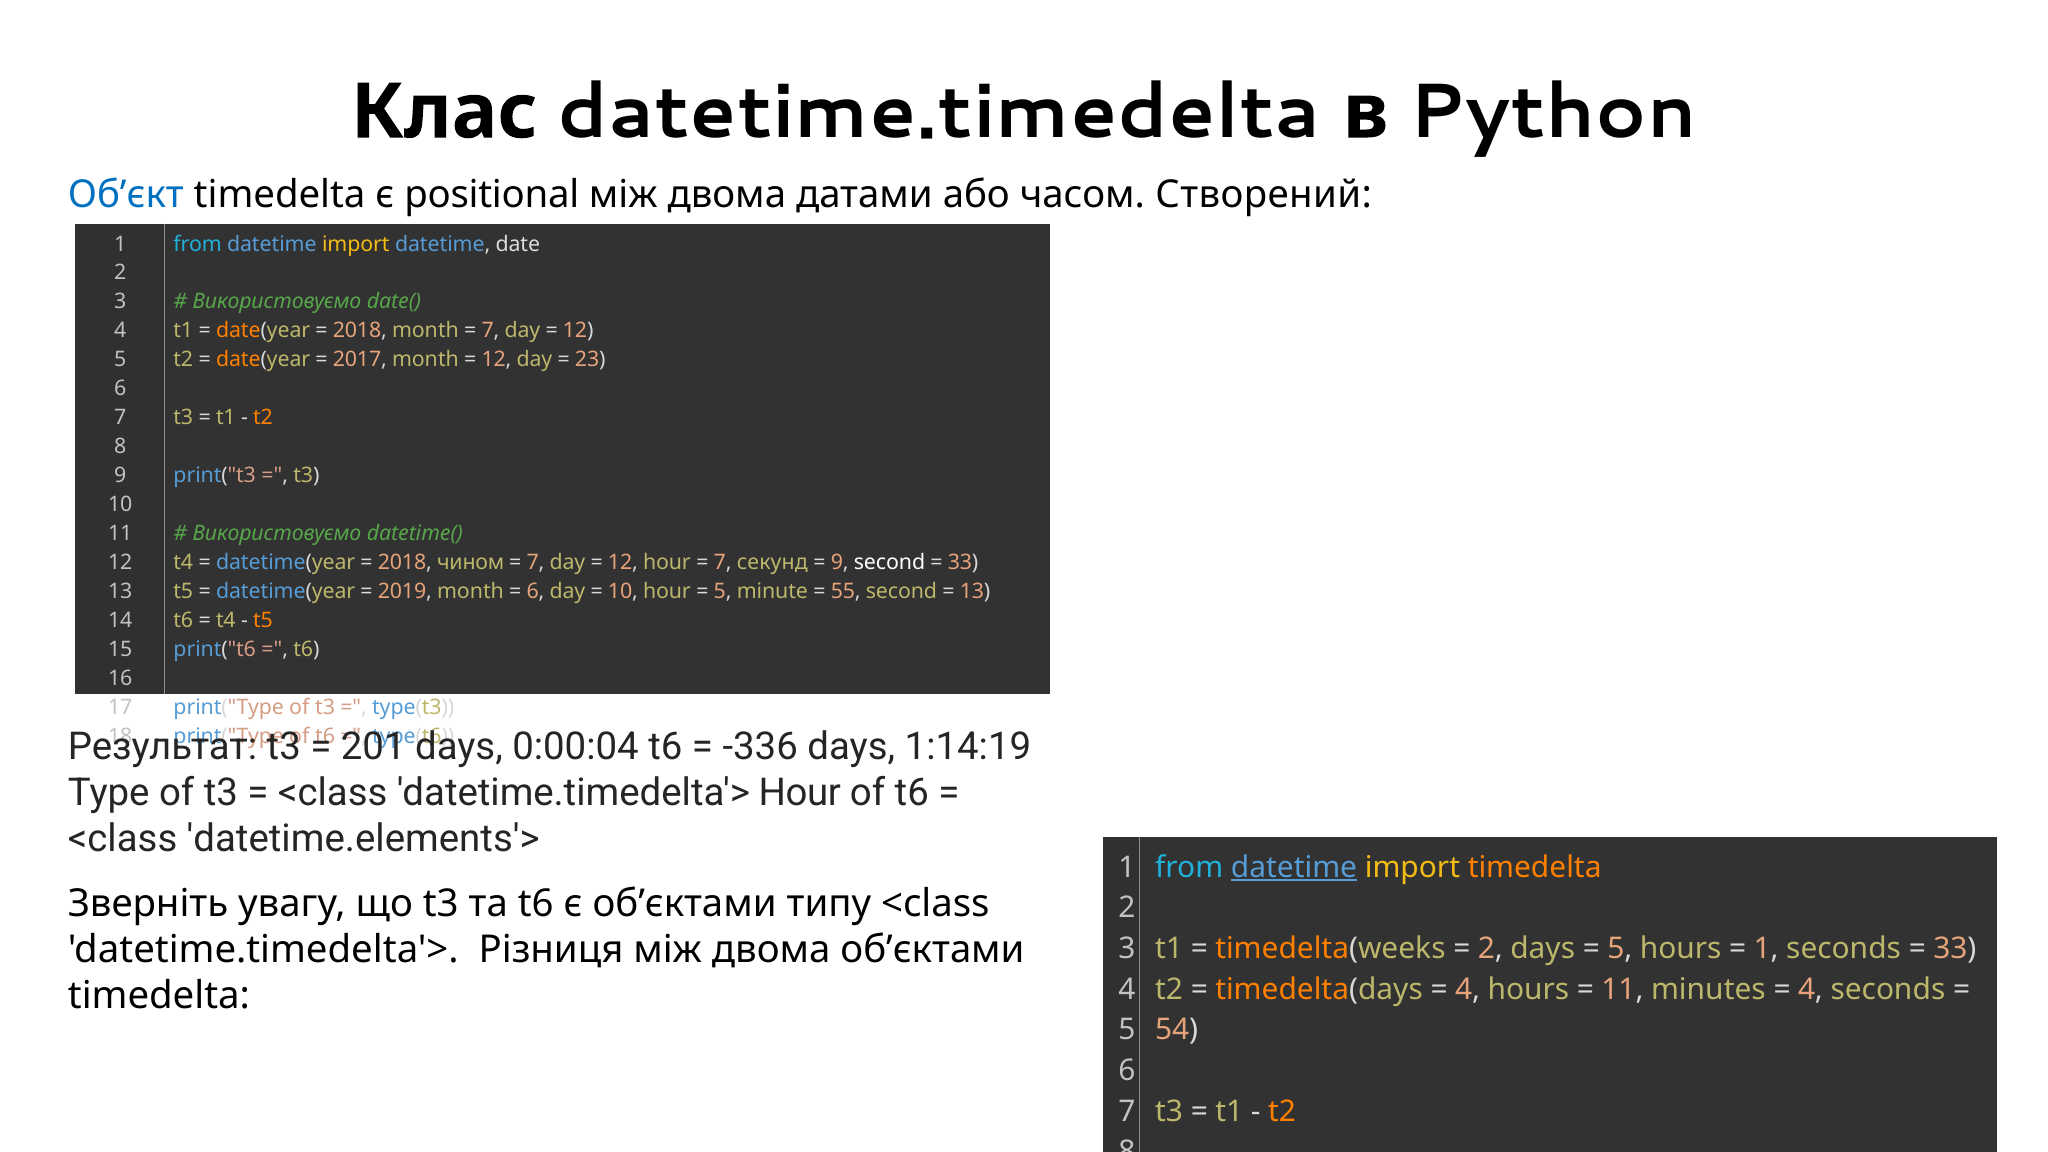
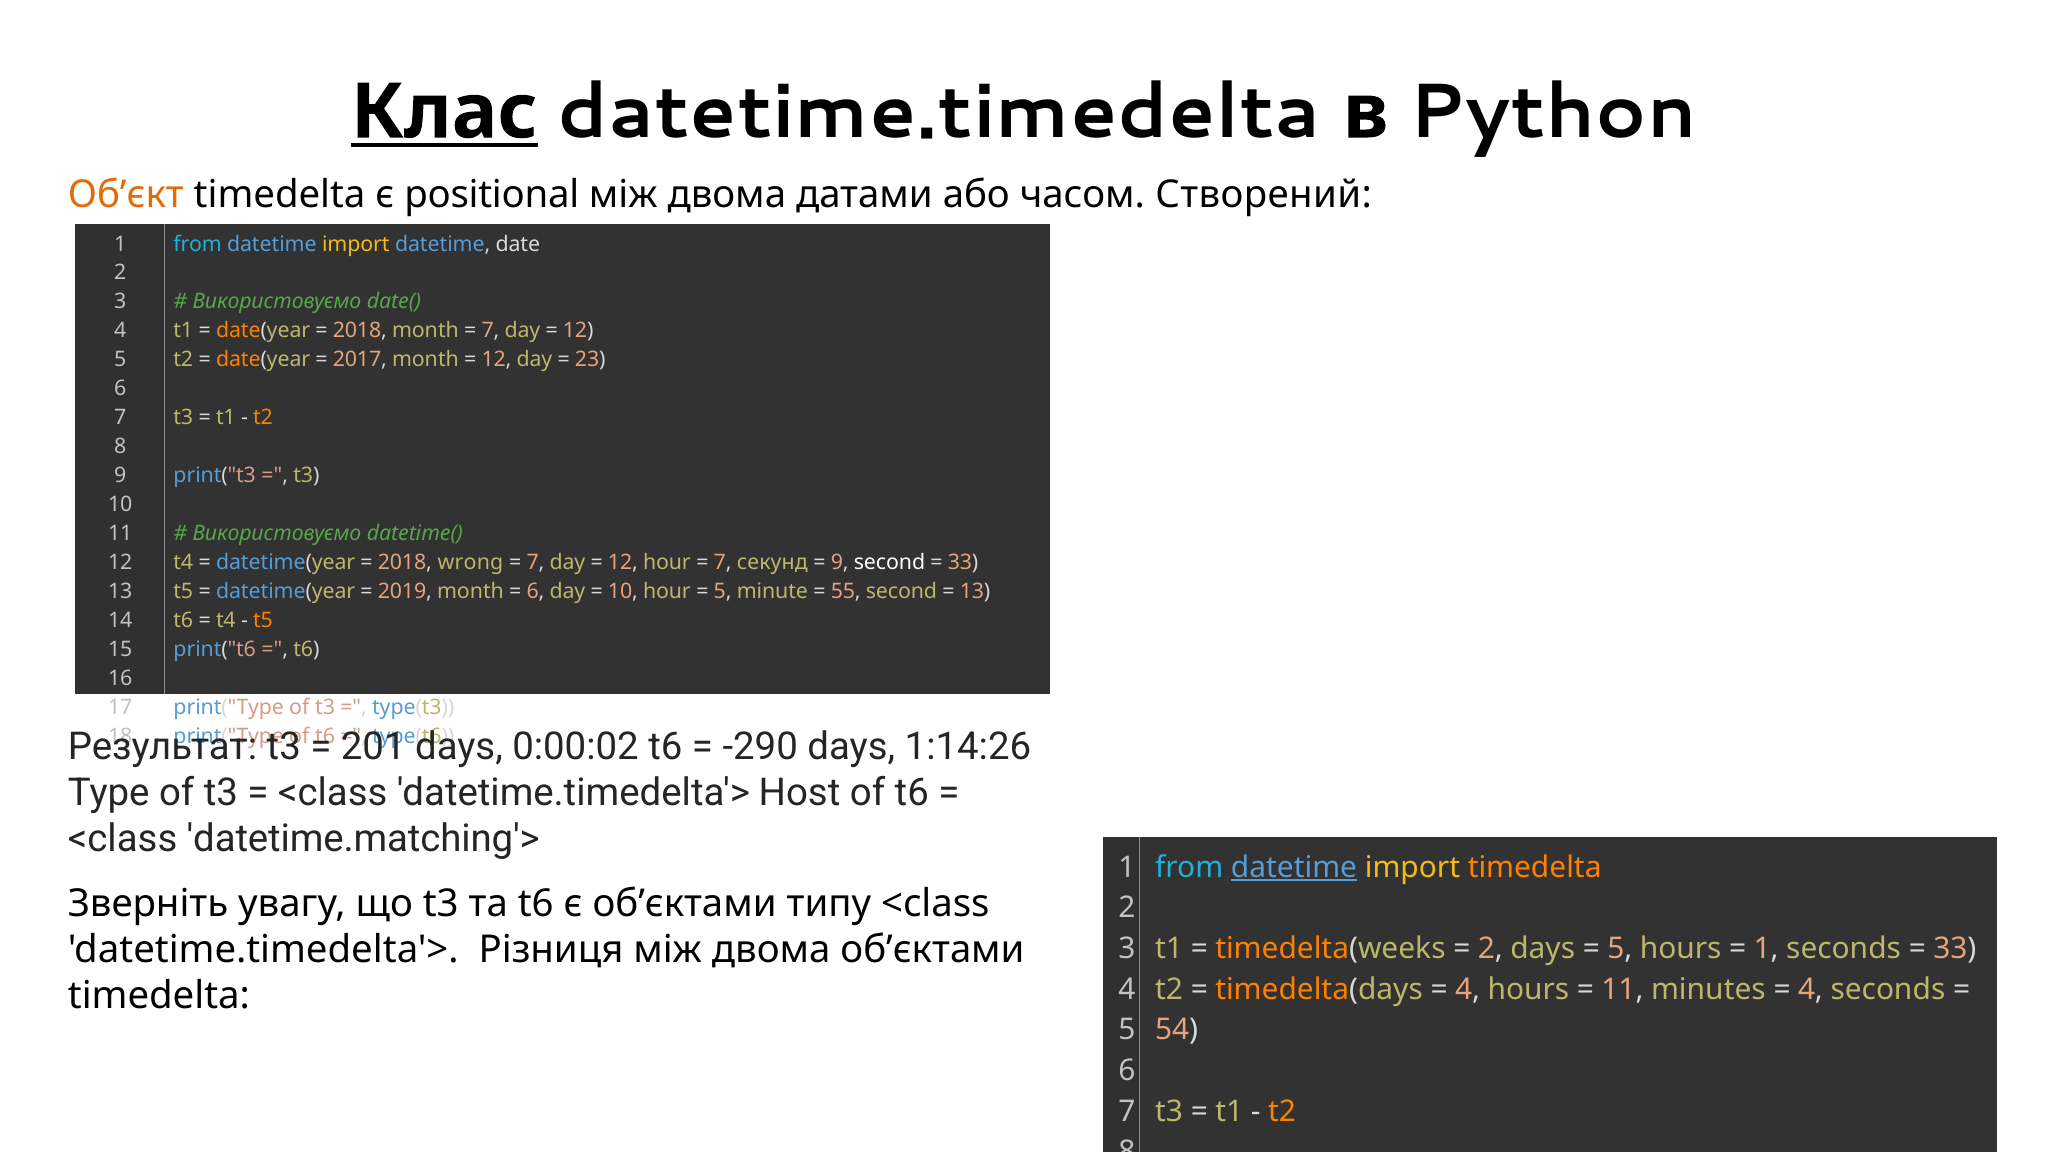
Клас underline: none -> present (444, 112)
Об’єкт colour: blue -> orange (126, 195)
чином: чином -> wrong (470, 563)
0:00:04: 0:00:04 -> 0:00:02 (576, 747)
-336: -336 -> -290 (760, 747)
1:14:19: 1:14:19 -> 1:14:26 (968, 747)
datetime.timedelta'> Hour: Hour -> Host (800, 793)
datetime.elements'>: datetime.elements'> -> datetime.matching'> (363, 839)
